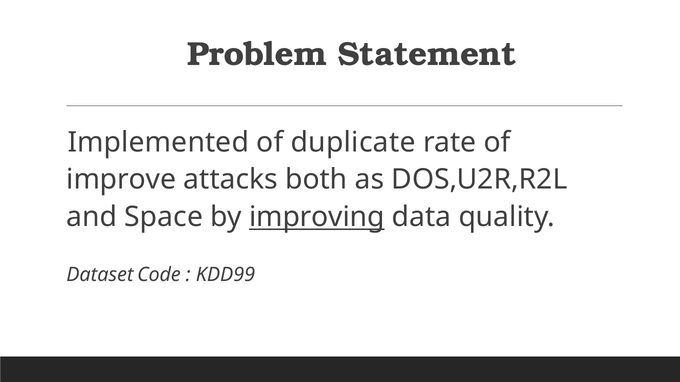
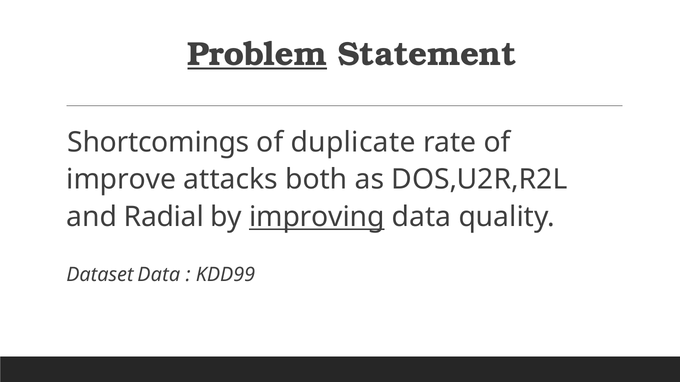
Problem underline: none -> present (257, 54)
Implemented: Implemented -> Shortcomings (158, 143)
Space: Space -> Radial (164, 217)
Dataset Code: Code -> Data (159, 275)
